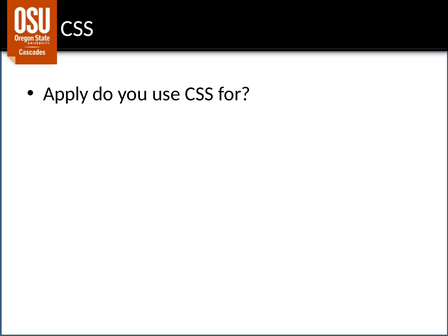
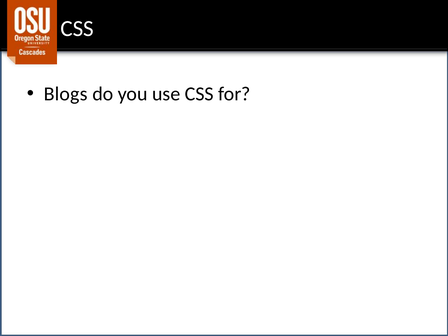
Apply: Apply -> Blogs (66, 94)
